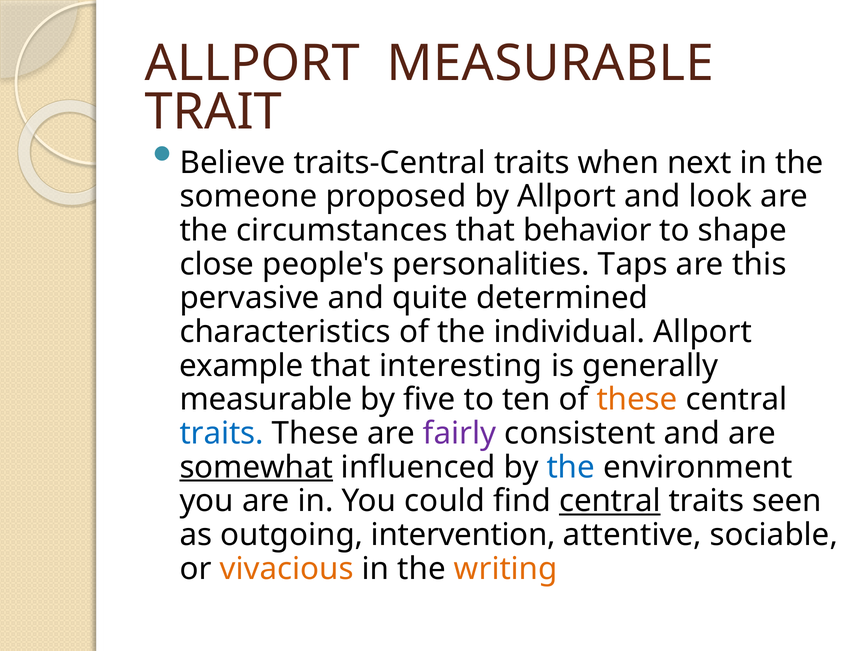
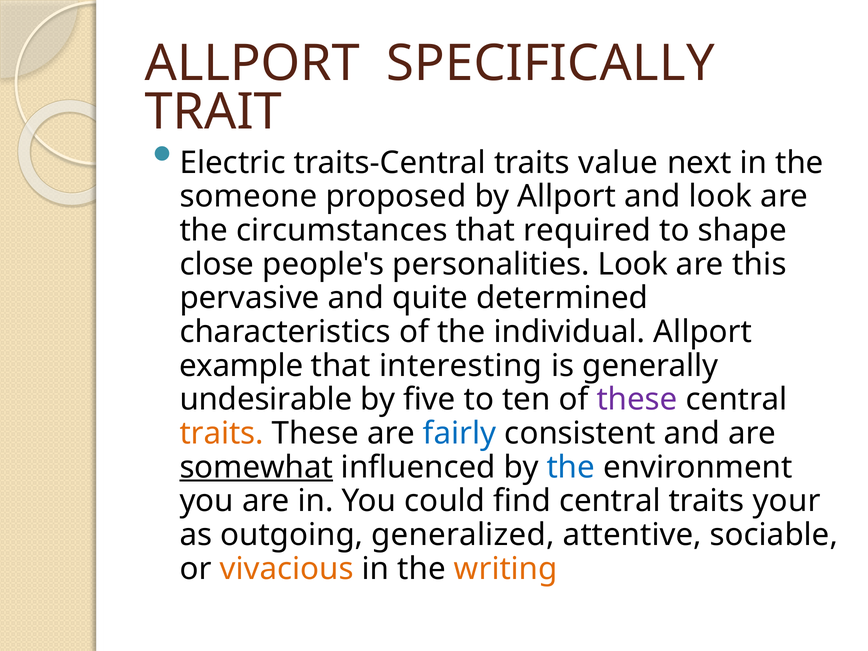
ALLPORT MEASURABLE: MEASURABLE -> SPECIFICALLY (550, 64)
Believe: Believe -> Electric (233, 163)
when: when -> value (618, 163)
behavior: behavior -> required (587, 230)
personalities Taps: Taps -> Look (633, 264)
measurable: measurable -> undesirable (266, 400)
these colour: orange -> purple (637, 400)
traits colour: blue -> orange (222, 433)
fairly colour: purple -> blue (460, 433)
central underline: present -> none (610, 501)
seen: seen -> your (787, 501)
intervention: intervention -> generalized (463, 535)
